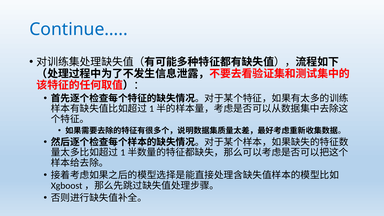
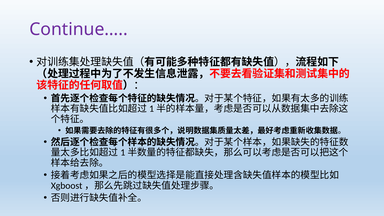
Continue… colour: blue -> purple (79, 29)
